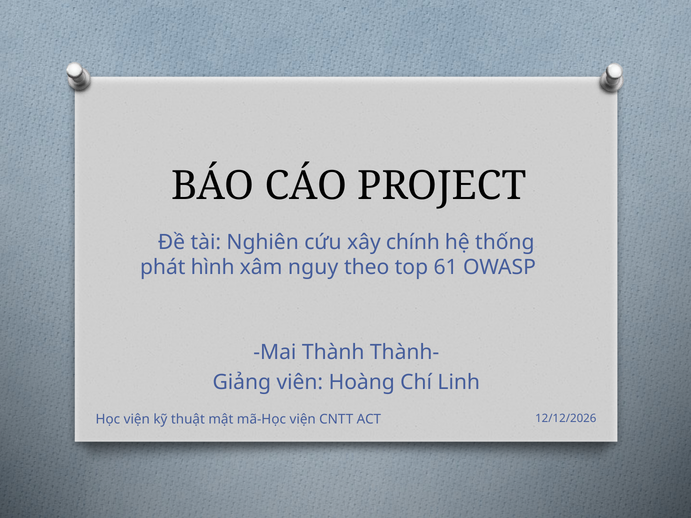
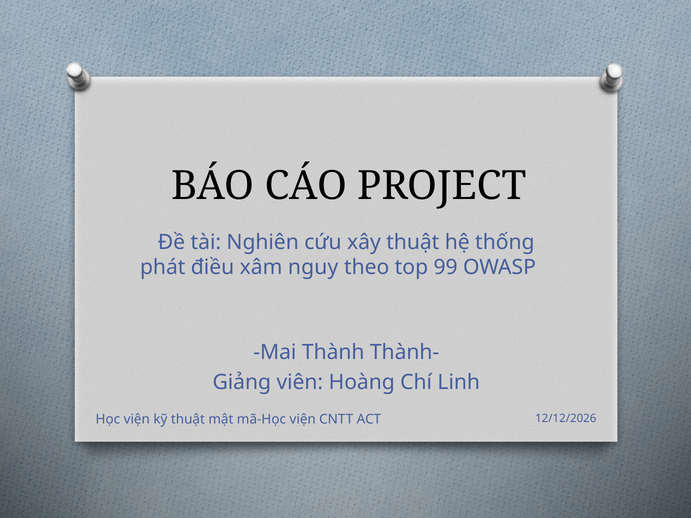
xây chính: chính -> thuật (413, 242)
hình: hình -> điều (213, 268)
61: 61 -> 99 (446, 268)
